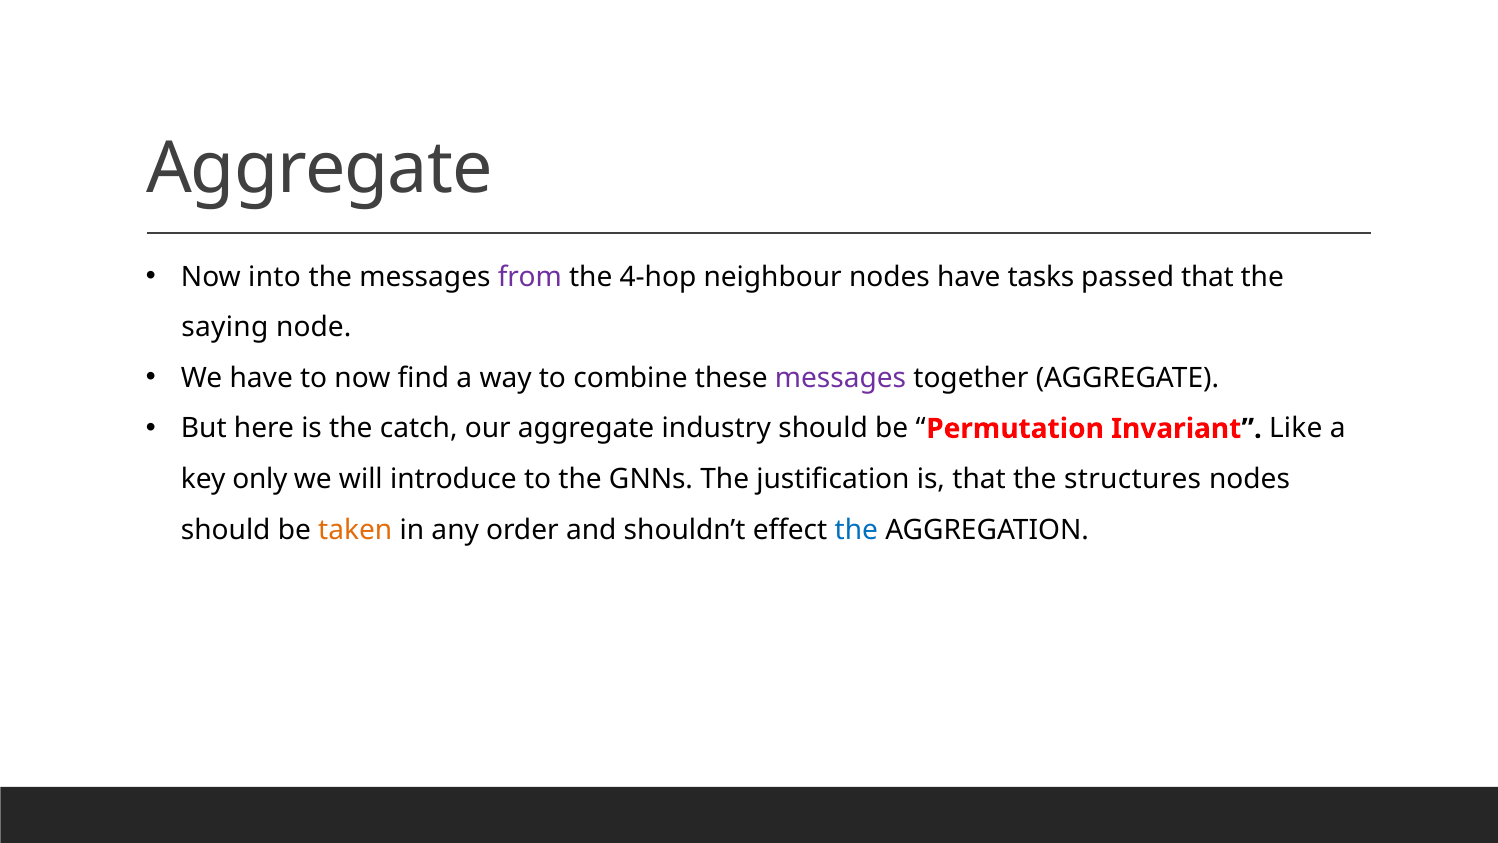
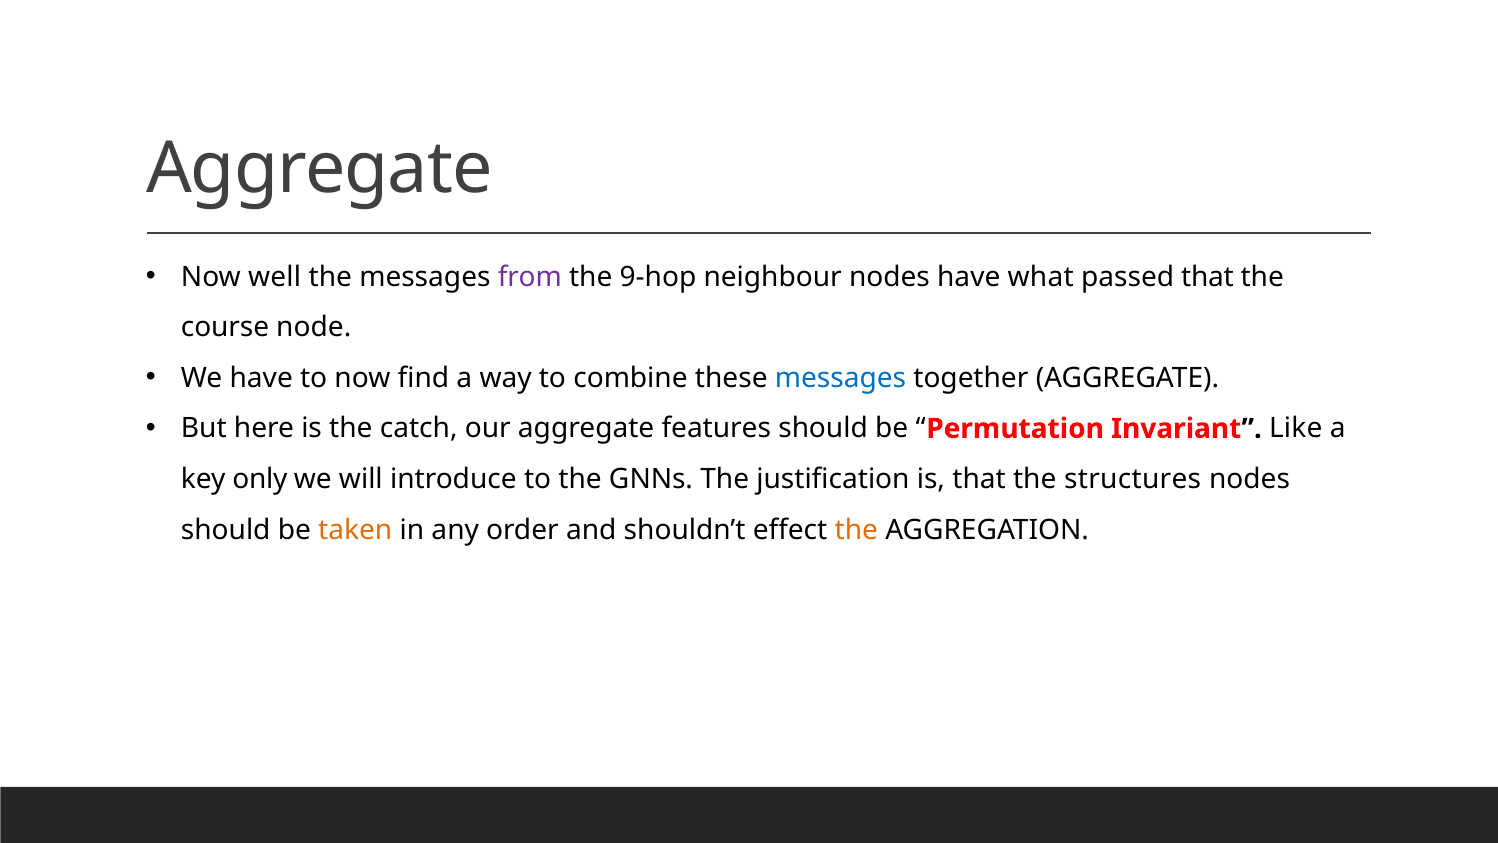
into: into -> well (275, 277)
4-hop: 4-hop -> 9-hop (658, 277)
tasks: tasks -> what (1041, 277)
saying: saying -> course (225, 327)
messages colour: purple -> blue (840, 378)
industry: industry -> features (716, 428)
the colour: blue -> orange (856, 530)
